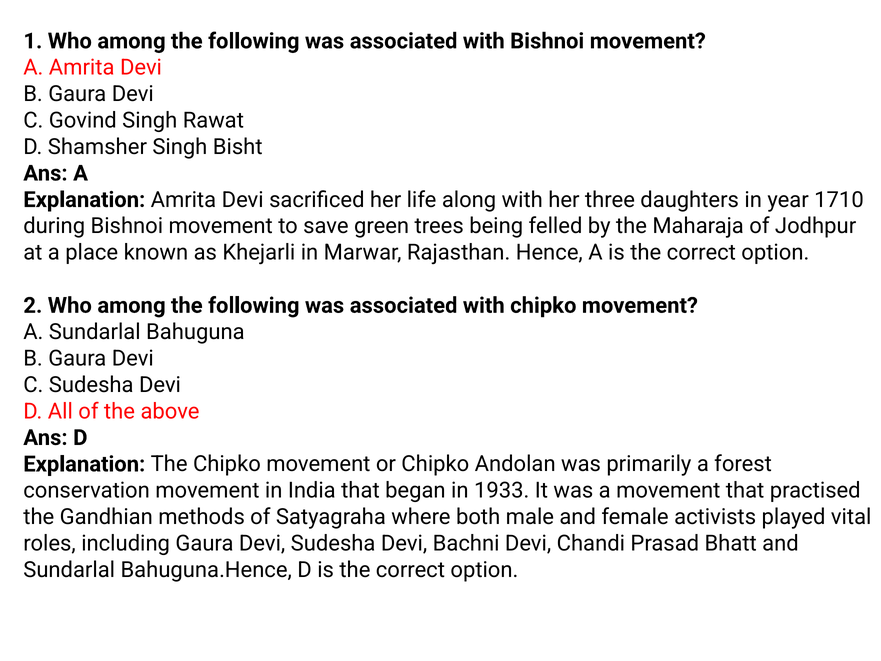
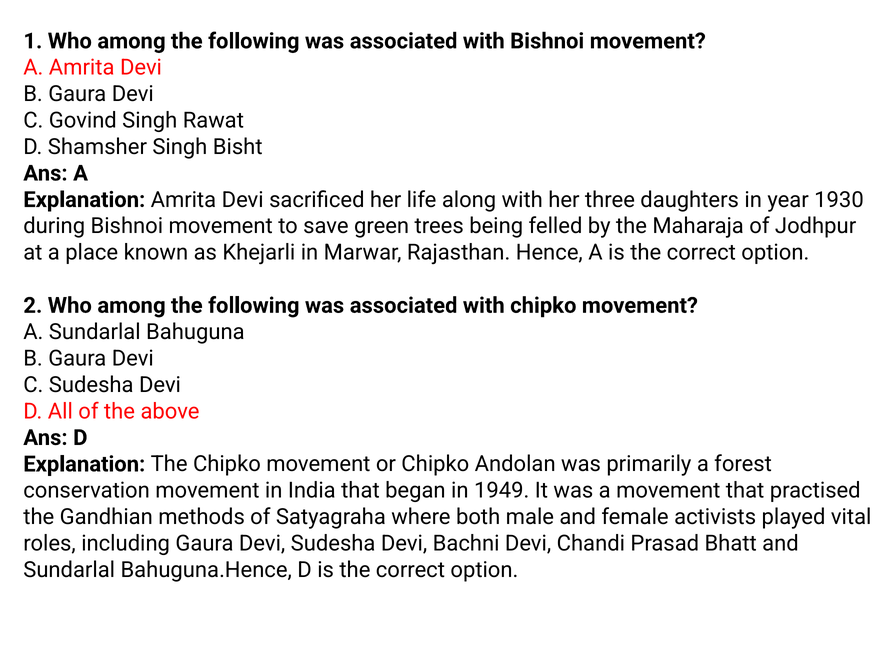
1710: 1710 -> 1930 (839, 200)
1933: 1933 -> 1949 (502, 490)
